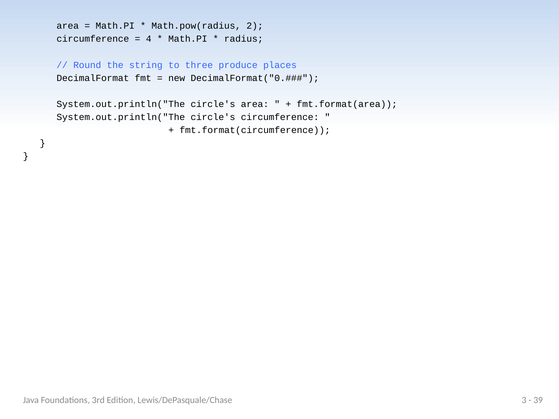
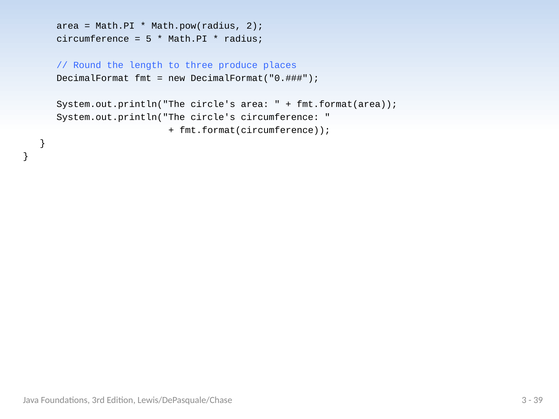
4: 4 -> 5 (149, 39)
string: string -> length (146, 65)
